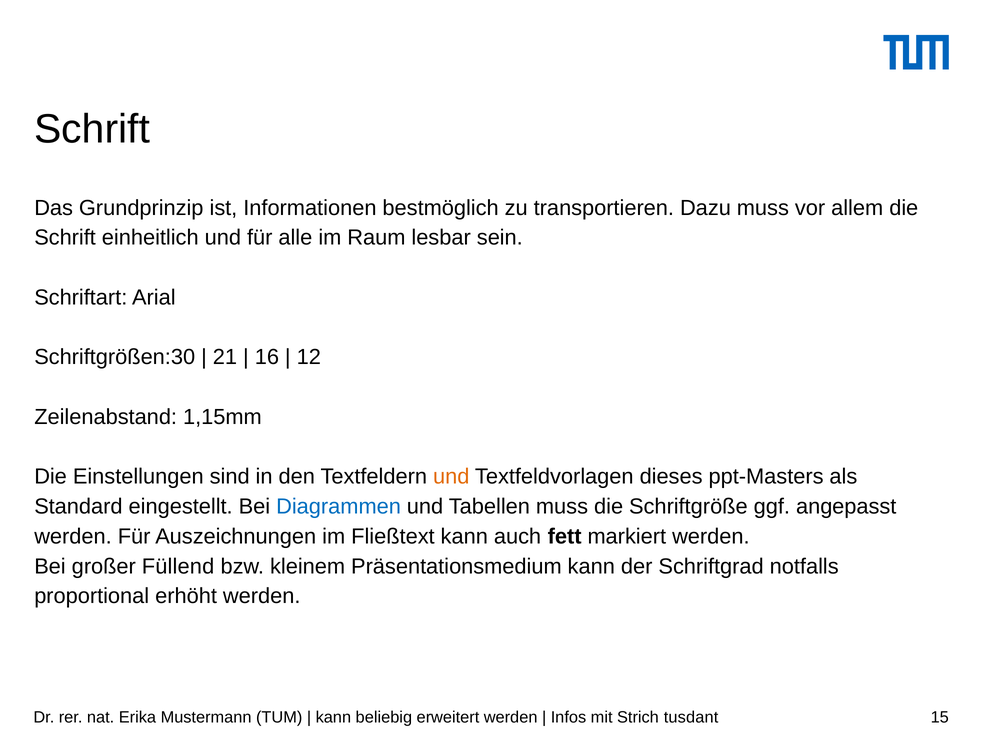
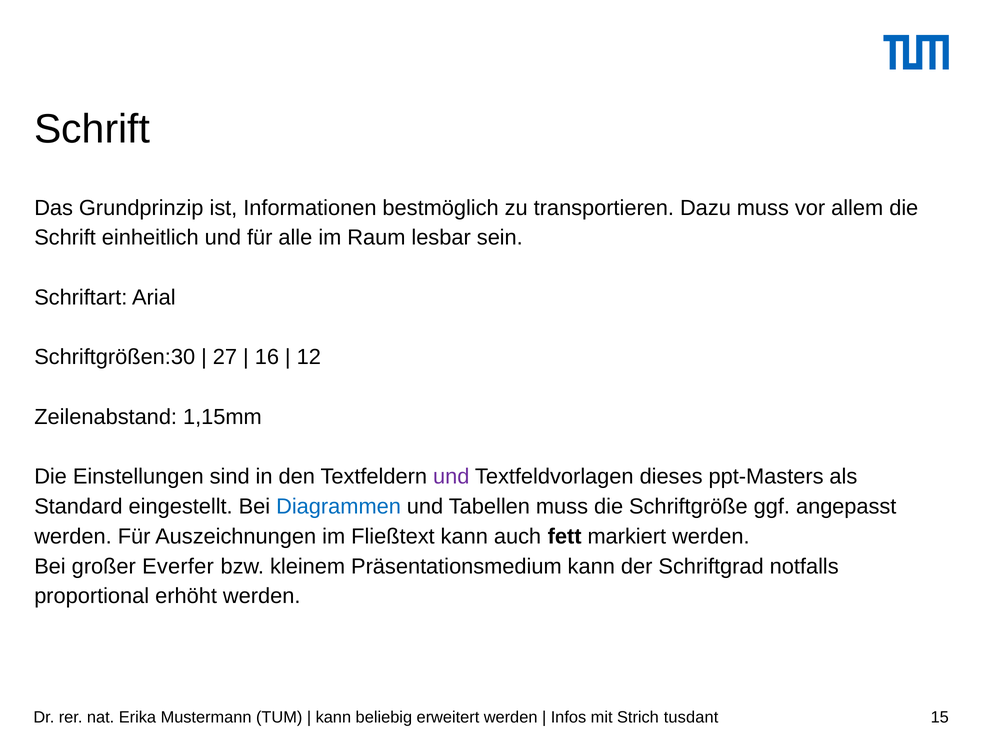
21: 21 -> 27 (225, 357)
und colour: orange -> purple (451, 476)
Füllend: Füllend -> Everfer (178, 566)
